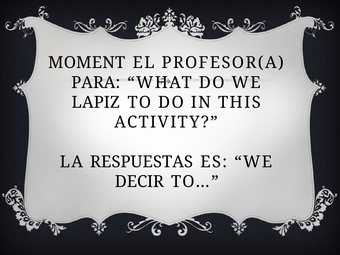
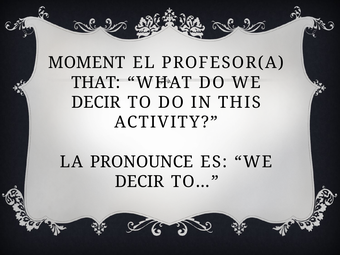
PARA: PARA -> THAT (96, 83)
LAPIZ: LAPIZ -> DECIR (96, 102)
RESPUESTAS: RESPUESTAS -> PRONOUNCE (142, 162)
